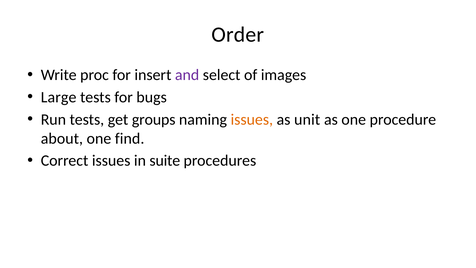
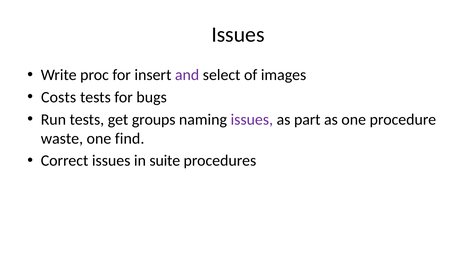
Order: Order -> Issues (238, 35)
Large: Large -> Costs (59, 97)
issues colour: orange -> purple (252, 119)
unit: unit -> part (307, 119)
about: about -> waste (62, 138)
